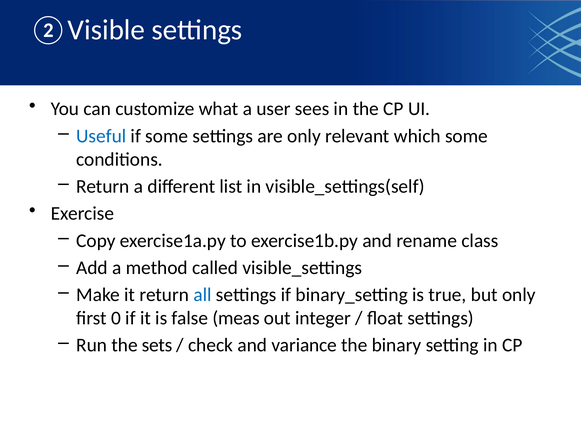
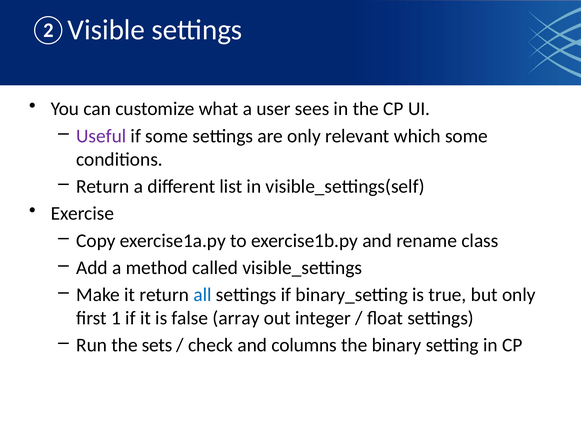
Useful colour: blue -> purple (101, 136)
0: 0 -> 1 (116, 318)
meas: meas -> array (236, 318)
variance: variance -> columns (304, 345)
